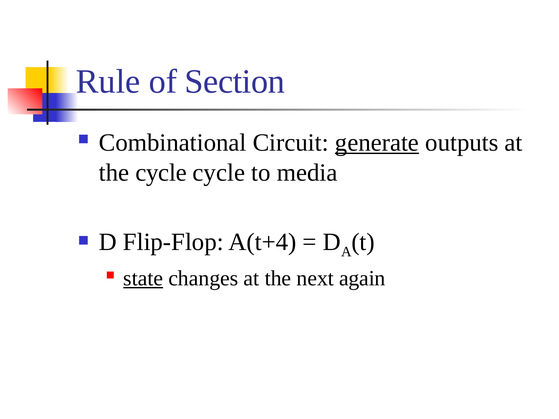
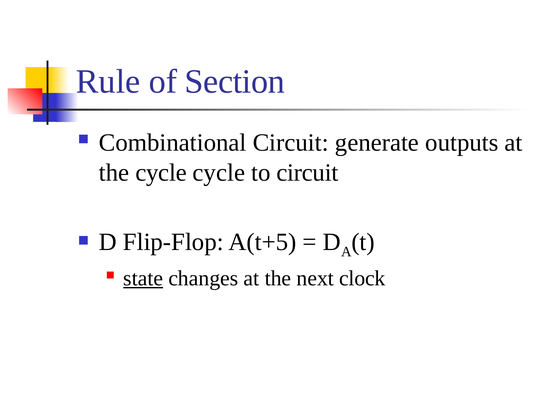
generate underline: present -> none (377, 143)
to media: media -> circuit (307, 173)
A(t+4: A(t+4 -> A(t+5 (262, 242)
again: again -> clock (362, 278)
